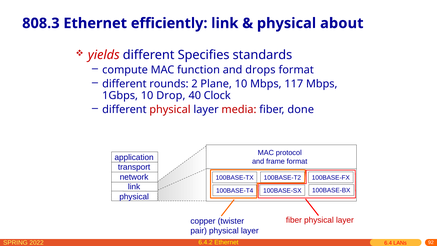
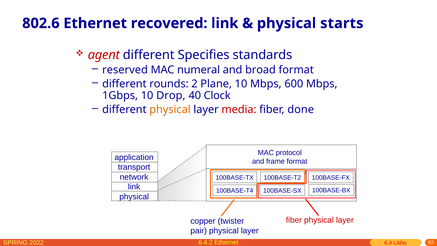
808.3: 808.3 -> 802.6 (41, 23)
efficiently: efficiently -> recovered (169, 23)
about: about -> starts (342, 23)
yields: yields -> agent (104, 55)
compute: compute -> reserved (125, 70)
function: function -> numeral (199, 70)
drops: drops -> broad (261, 70)
117: 117 -> 600 (294, 84)
physical colour: red -> orange (170, 109)
